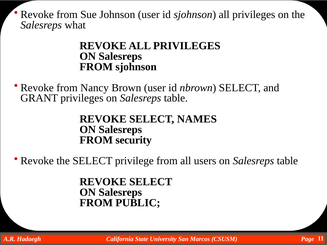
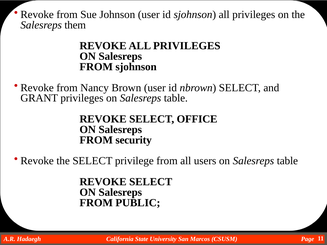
what: what -> them (75, 25)
NAMES: NAMES -> OFFICE (197, 119)
